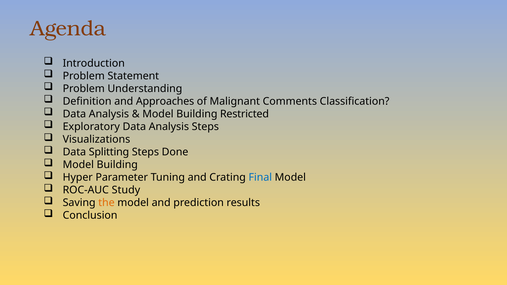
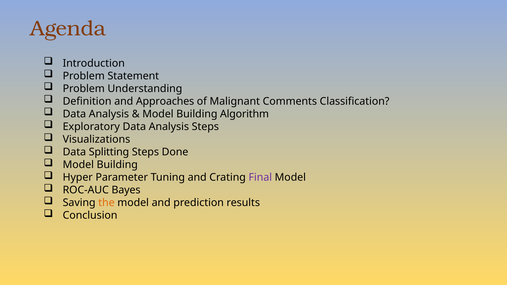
Restricted: Restricted -> Algorithm (244, 114)
Final colour: blue -> purple (260, 177)
Study: Study -> Bayes (126, 190)
